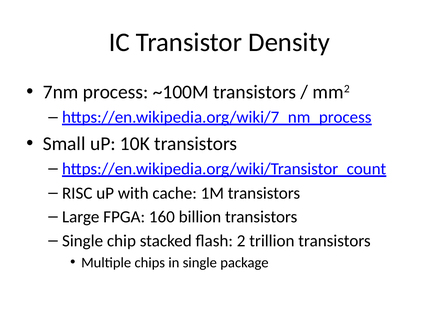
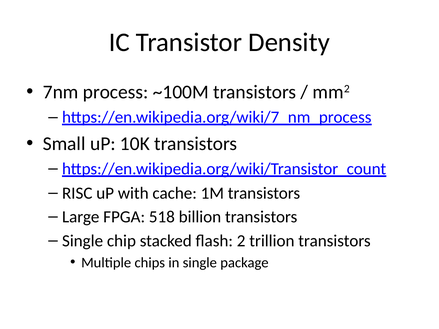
160: 160 -> 518 (162, 217)
